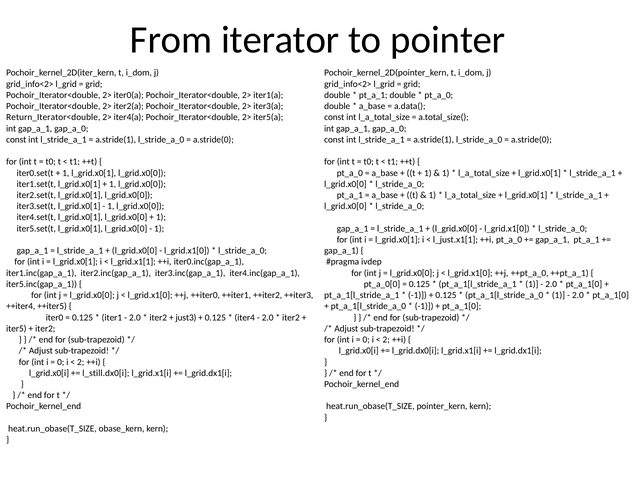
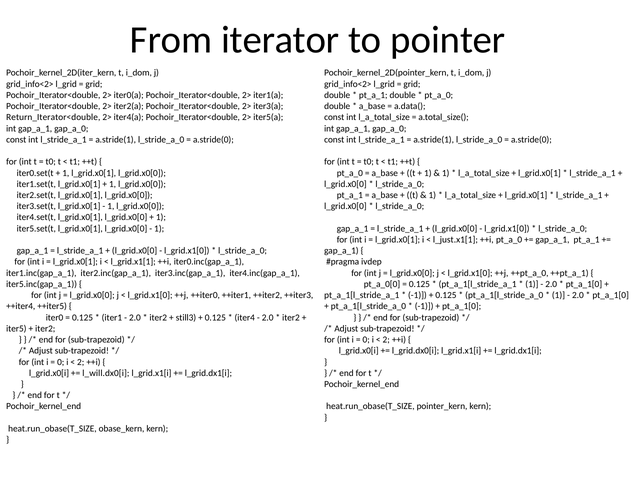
just3: just3 -> still3 (186, 317)
l_still.dx0[i: l_still.dx0[i -> l_will.dx0[i (106, 373)
